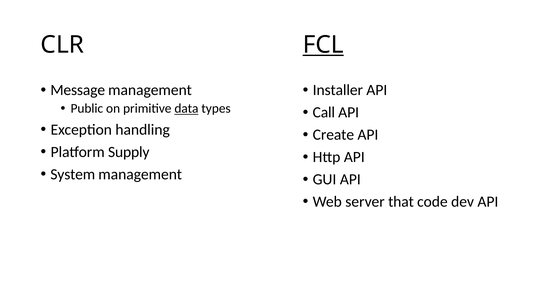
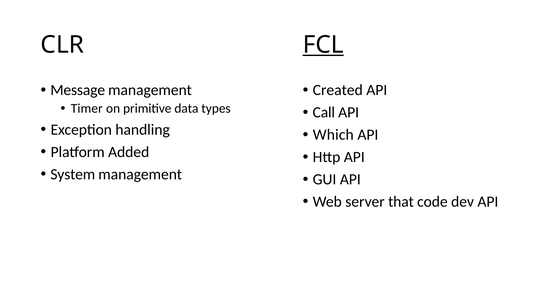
Installer: Installer -> Created (338, 90)
Public: Public -> Timer (87, 108)
data underline: present -> none (186, 108)
Create: Create -> Which (333, 135)
Supply: Supply -> Added (129, 152)
